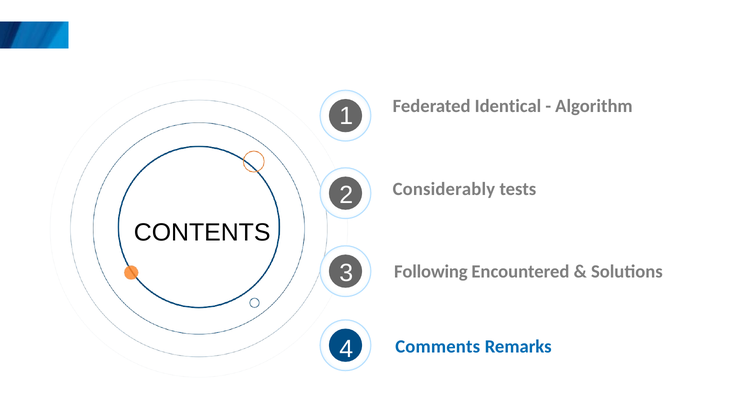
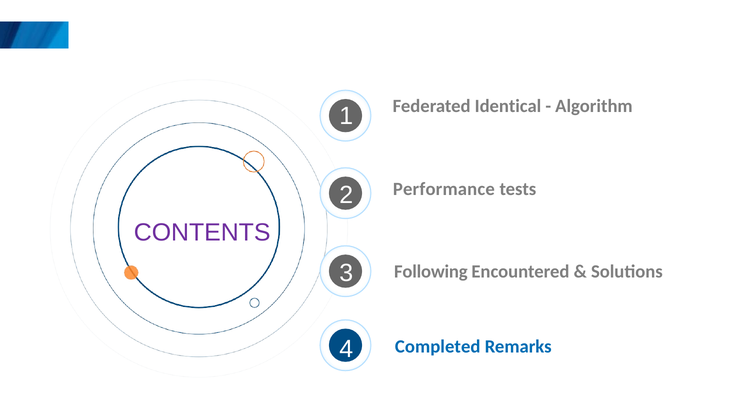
Considerably: Considerably -> Performance (444, 189)
CONTENTS colour: black -> purple (202, 233)
Comments: Comments -> Completed (438, 346)
